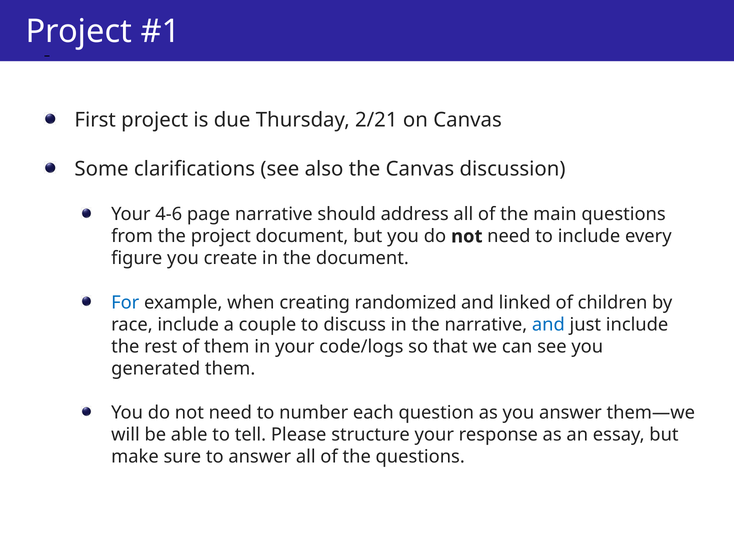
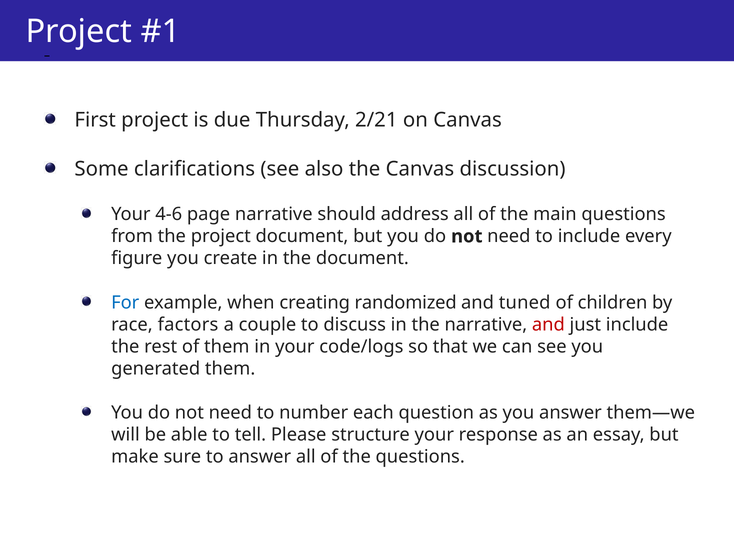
linked: linked -> tuned (525, 302)
race include: include -> factors (188, 324)
and colour: blue -> red (548, 324)
